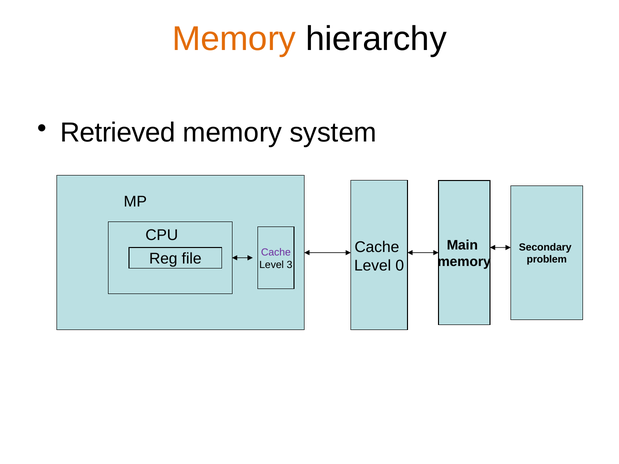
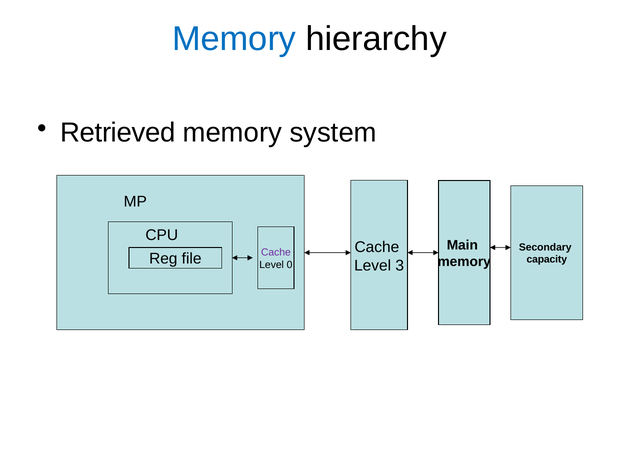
Memory colour: orange -> blue (234, 39)
problem: problem -> capacity (547, 260)
0: 0 -> 3 (400, 266)
3: 3 -> 0 (290, 265)
